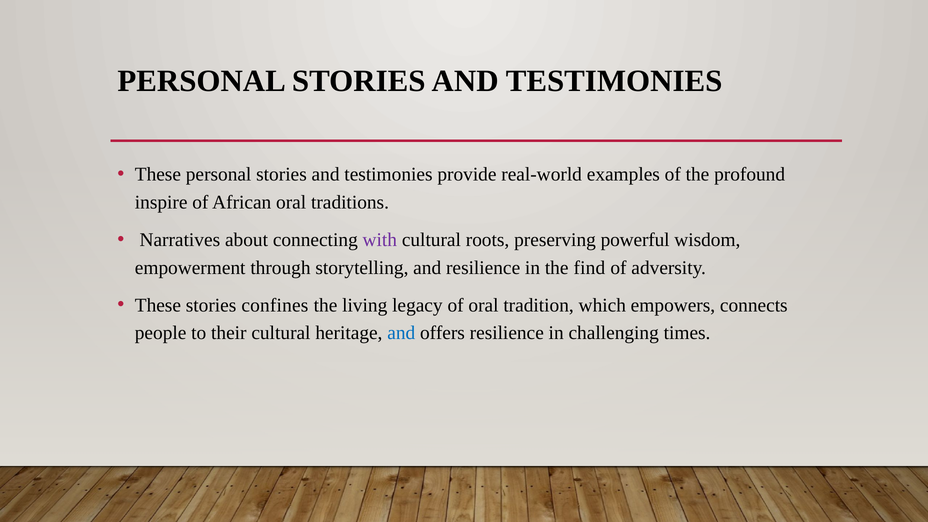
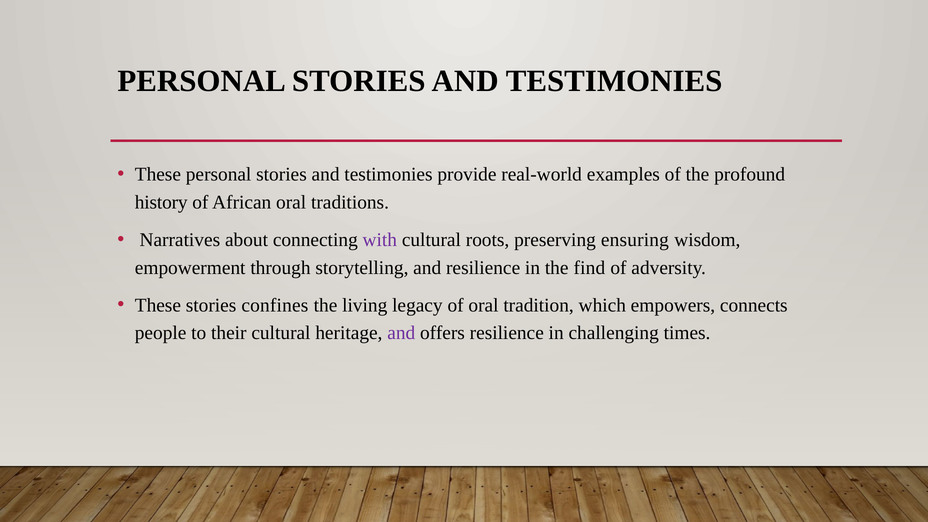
inspire: inspire -> history (161, 202)
powerful: powerful -> ensuring (635, 240)
and colour: blue -> purple (401, 333)
